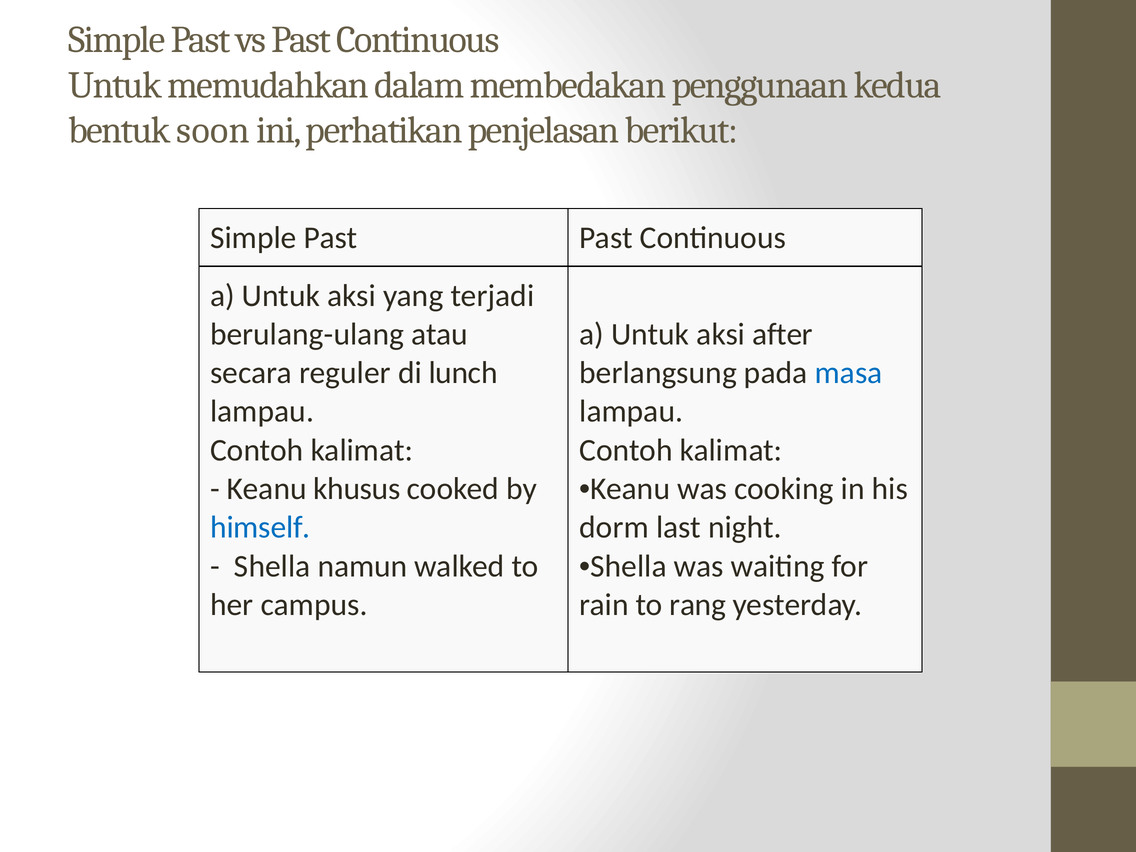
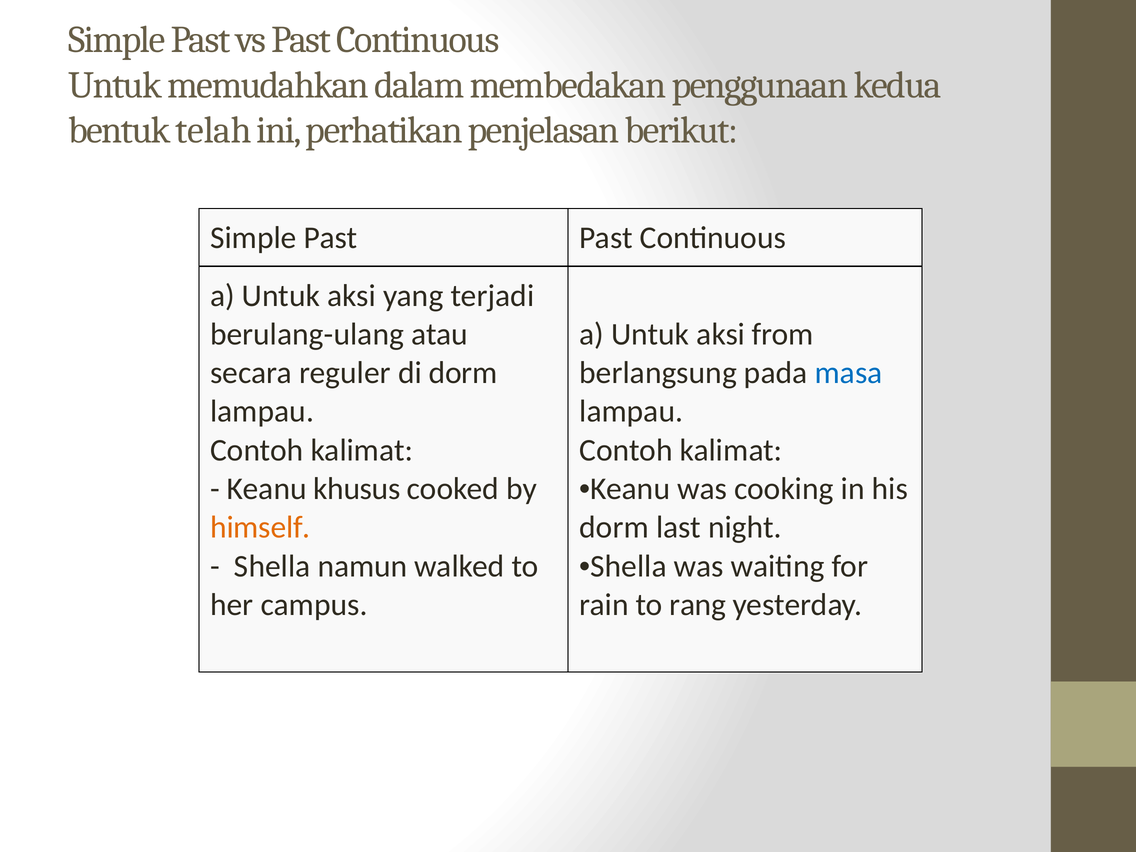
soon: soon -> telah (214, 130)
after: after -> from (783, 334)
di lunch: lunch -> dorm (463, 373)
himself colour: blue -> orange (260, 527)
